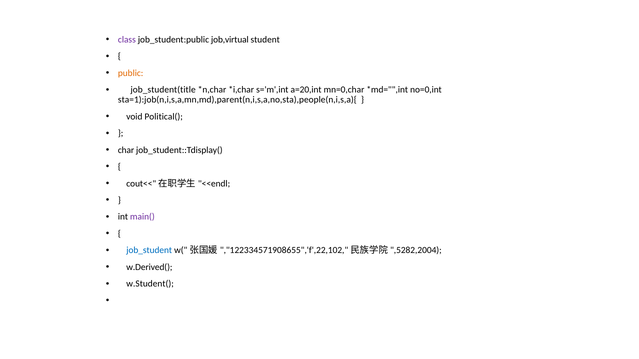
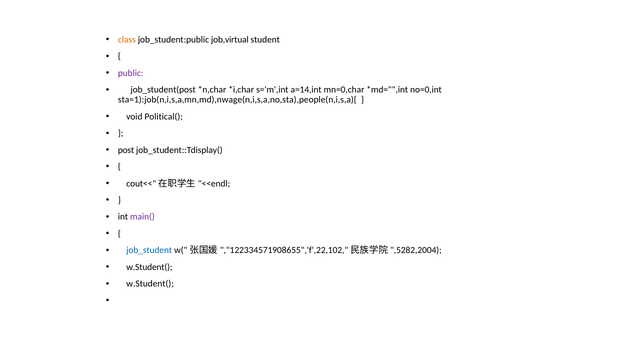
class colour: purple -> orange (127, 40)
public colour: orange -> purple (131, 73)
job_student(title: job_student(title -> job_student(post (163, 90)
a=20,int: a=20,int -> a=14,int (306, 90)
sta=1):job(n,i,s,a,mn,md),parent(n,i,s,a,no,sta),people(n,i,s,a){: sta=1):job(n,i,s,a,mn,md),parent(n,i,s,a,no,sta),people(n,i,s,a){ -> sta=1):job(n,i,s,a,mn,md),nwage(n,i,s,a,no,sta),people(n,i,s,a){ (237, 100)
char: char -> post (126, 150)
w.Derived(: w.Derived( -> w.Student( (149, 267)
